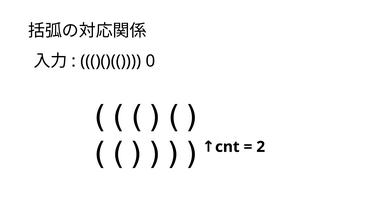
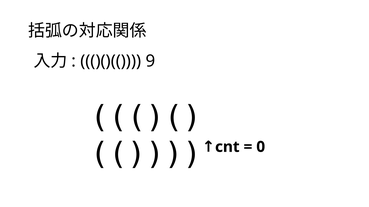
0: 0 -> 9 (150, 61)
2: 2 -> 0 (261, 147)
